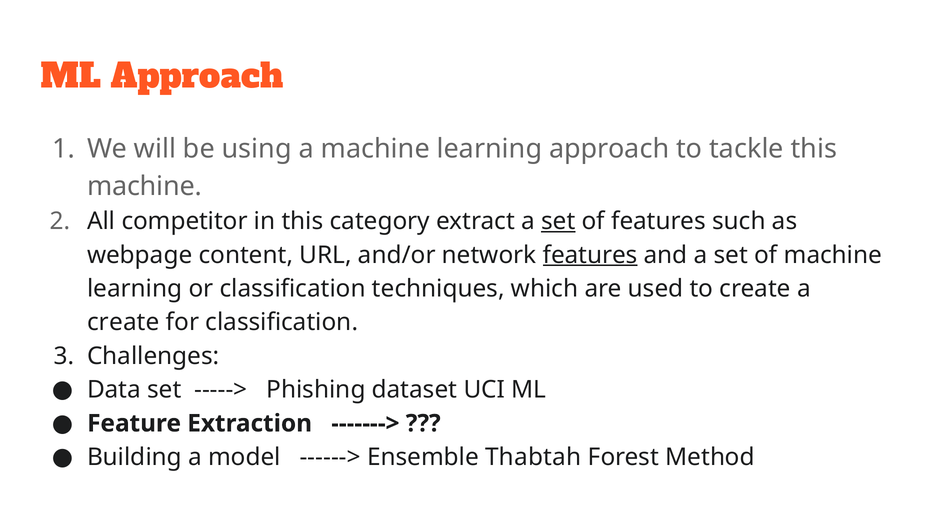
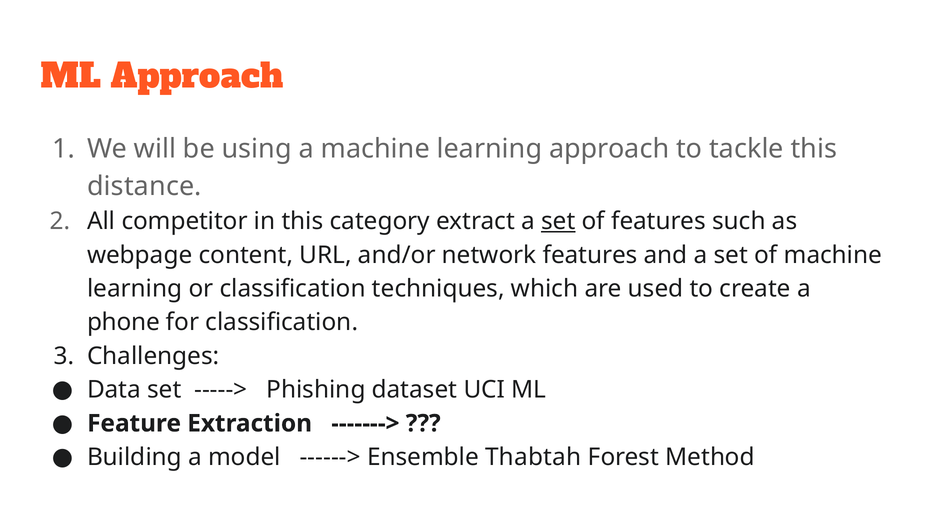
machine: machine -> distance (144, 186)
features underline: present -> none (590, 255)
create: create -> phone (123, 322)
